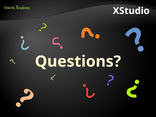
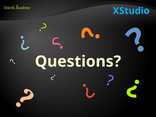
XStudio colour: white -> light blue (131, 11)
